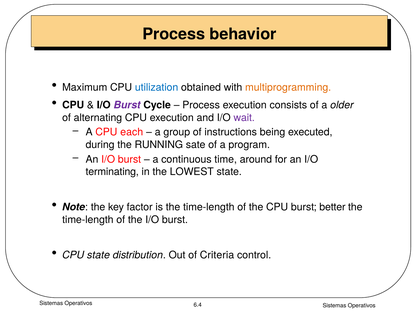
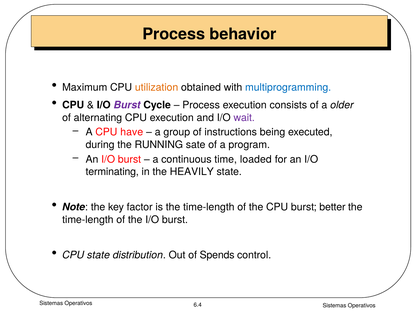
utilization colour: blue -> orange (157, 87)
multiprogramming colour: orange -> blue (288, 87)
each: each -> have (132, 132)
around: around -> loaded (256, 159)
LOWEST: LOWEST -> HEAVILY (192, 172)
Criteria: Criteria -> Spends (217, 255)
